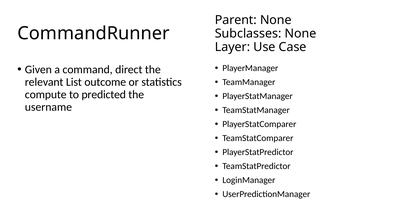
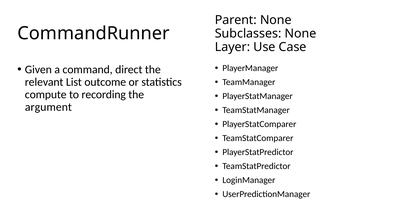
predicted: predicted -> recording (104, 95)
username: username -> argument (48, 107)
